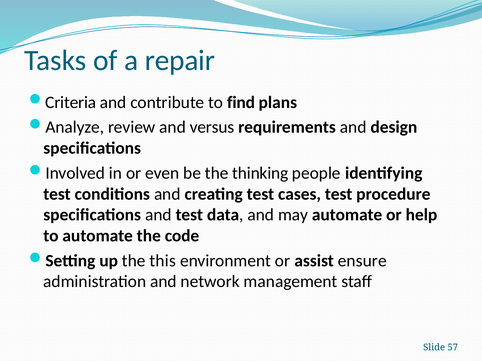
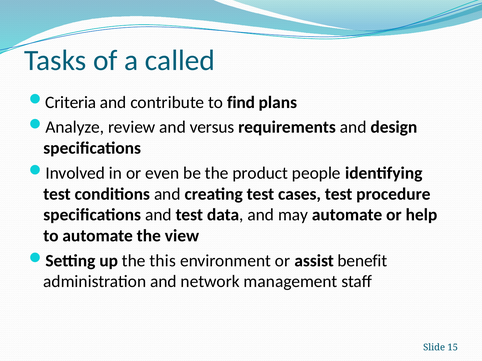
repair: repair -> called (180, 61)
thinking: thinking -> product (260, 173)
code: code -> view (182, 236)
ensure: ensure -> benefit (362, 261)
57: 57 -> 15 (453, 348)
